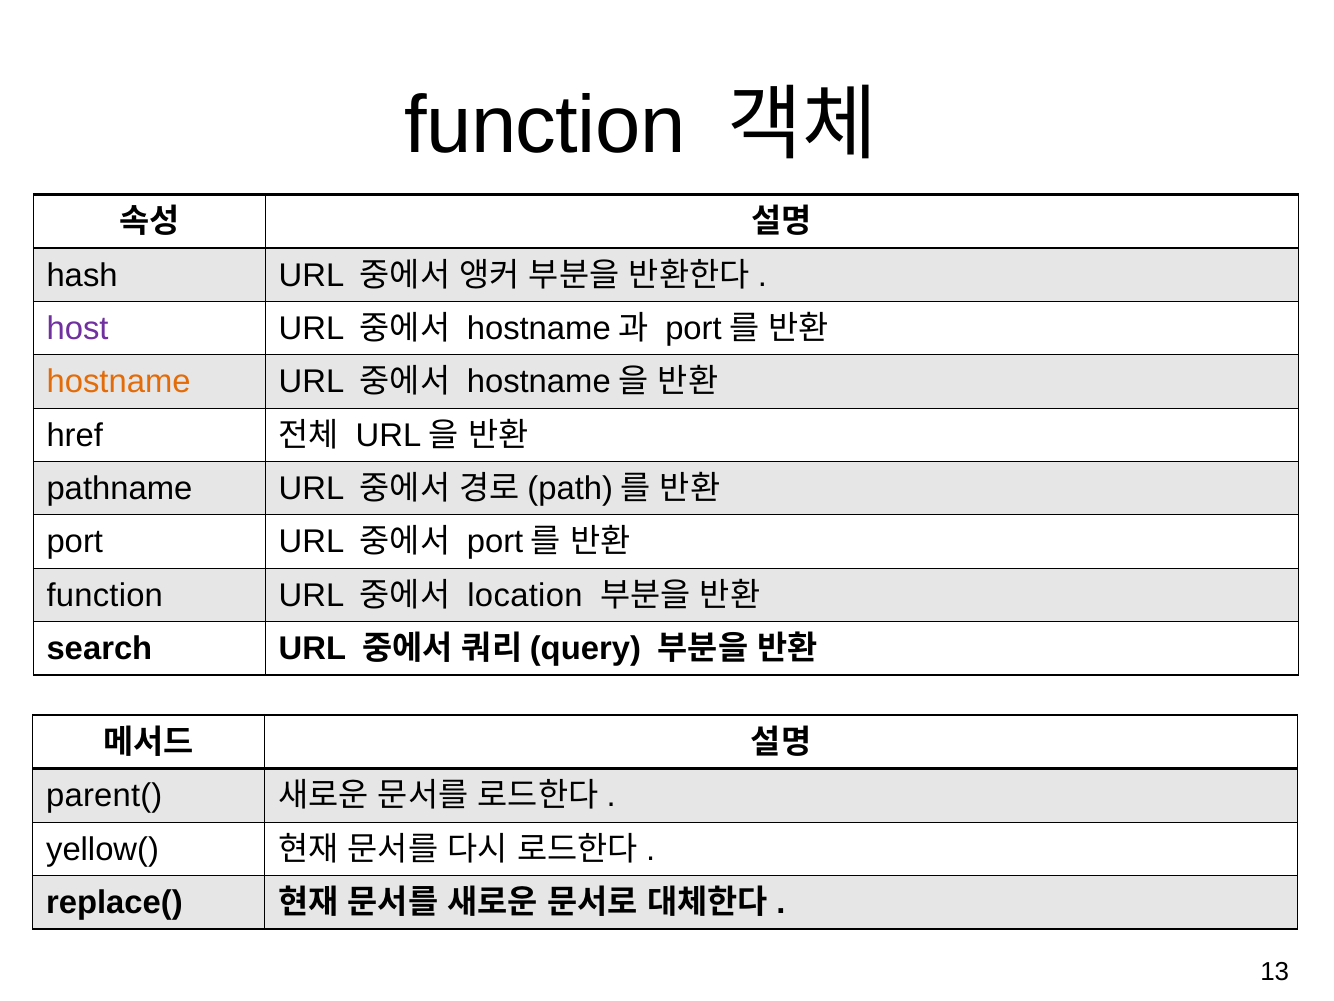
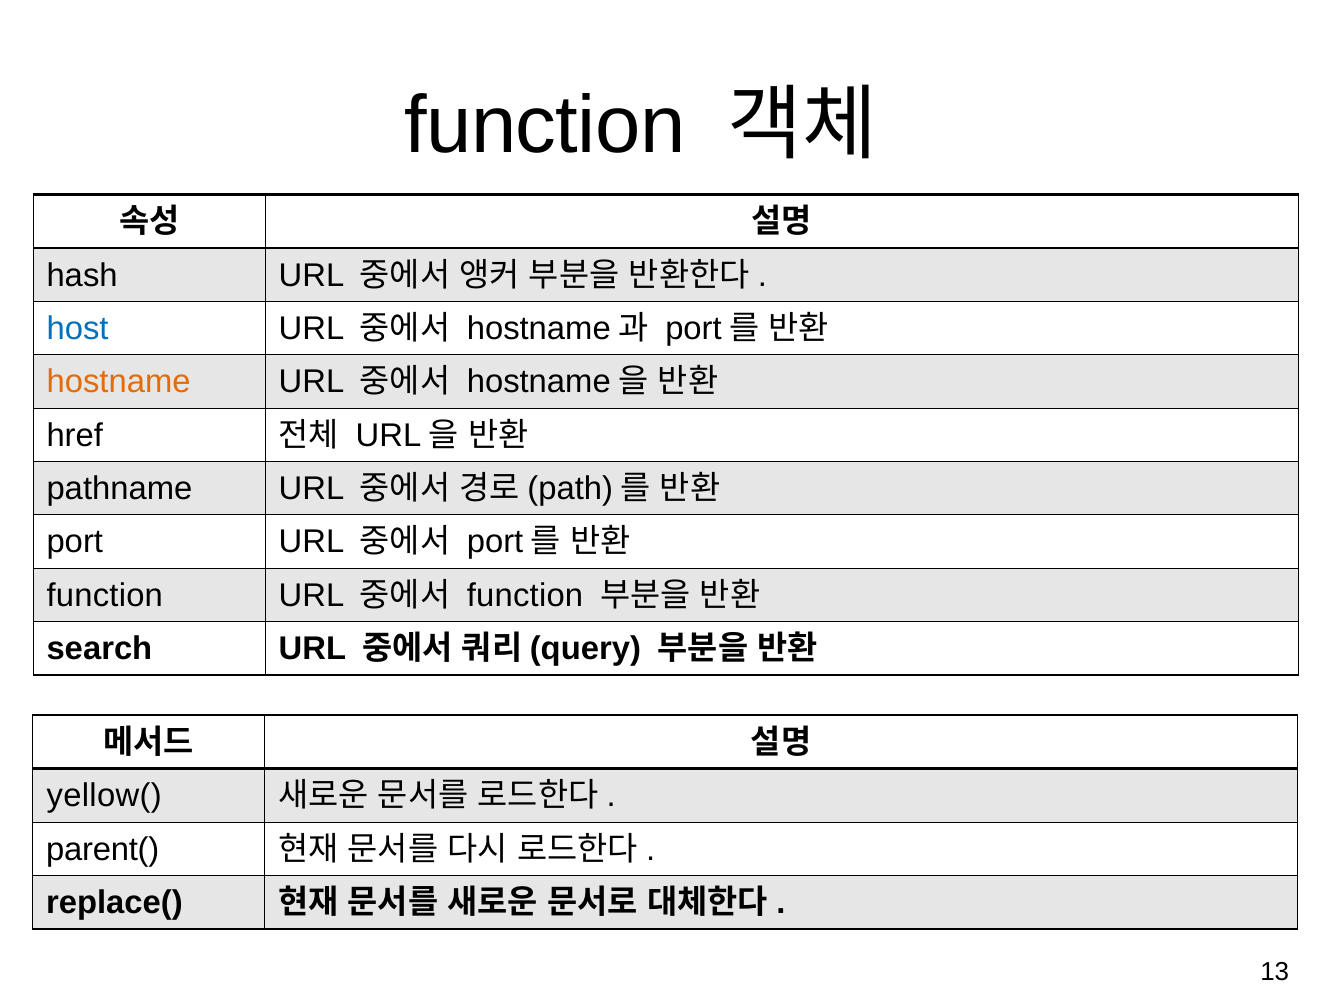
host colour: purple -> blue (78, 329)
location: location -> function (525, 595)
parent(: parent( -> yellow( (104, 796)
yellow(: yellow( -> parent( (103, 849)
